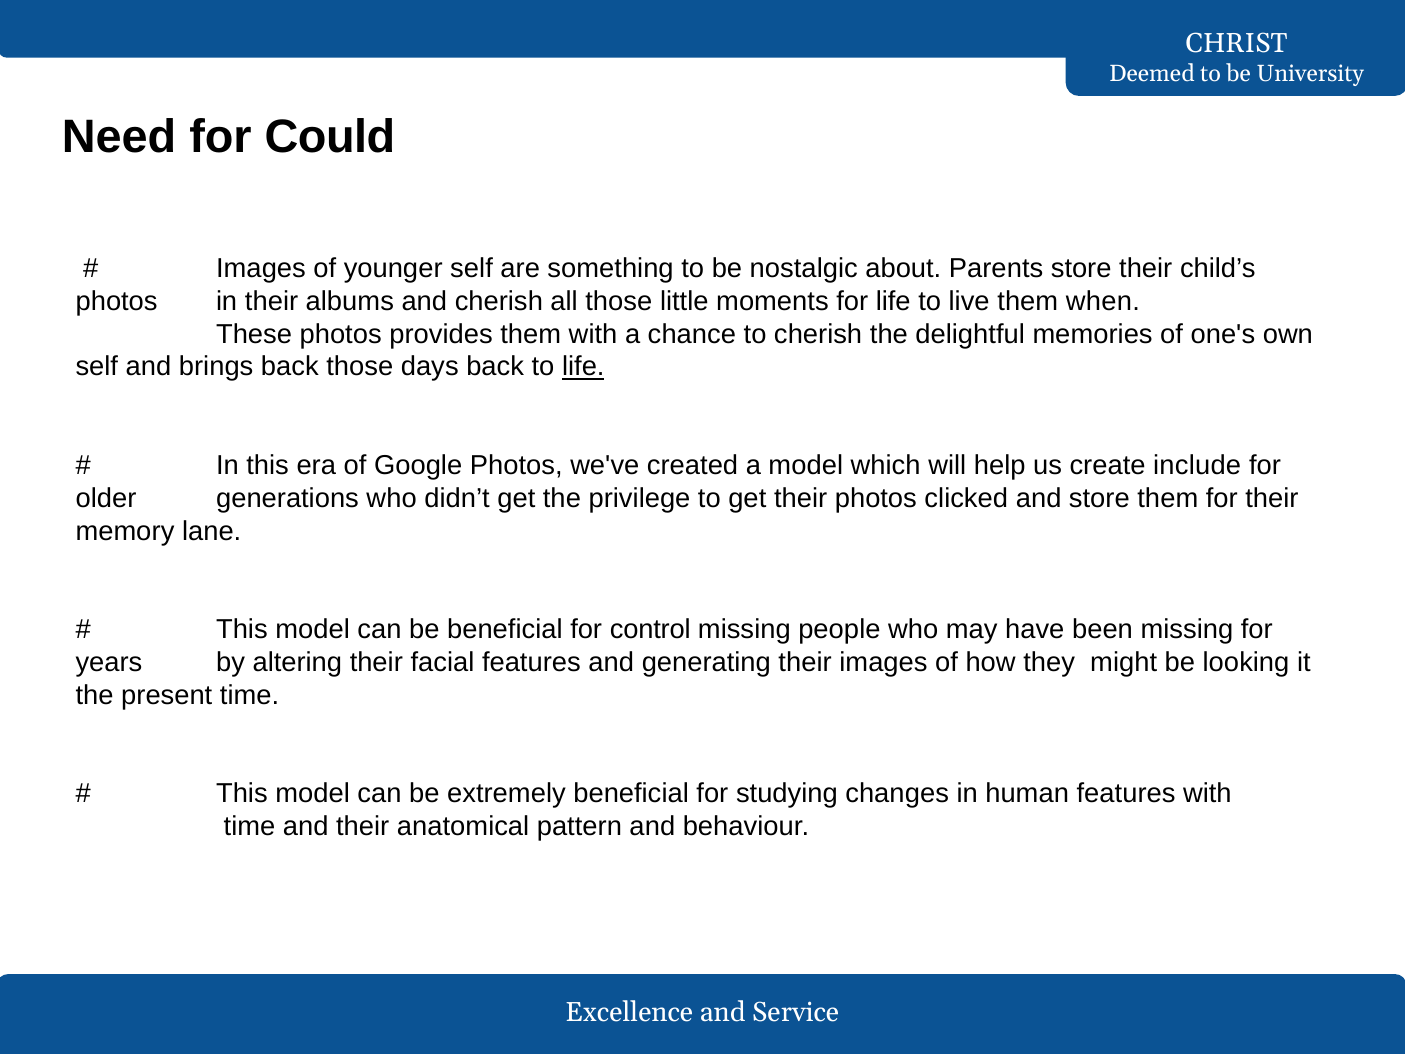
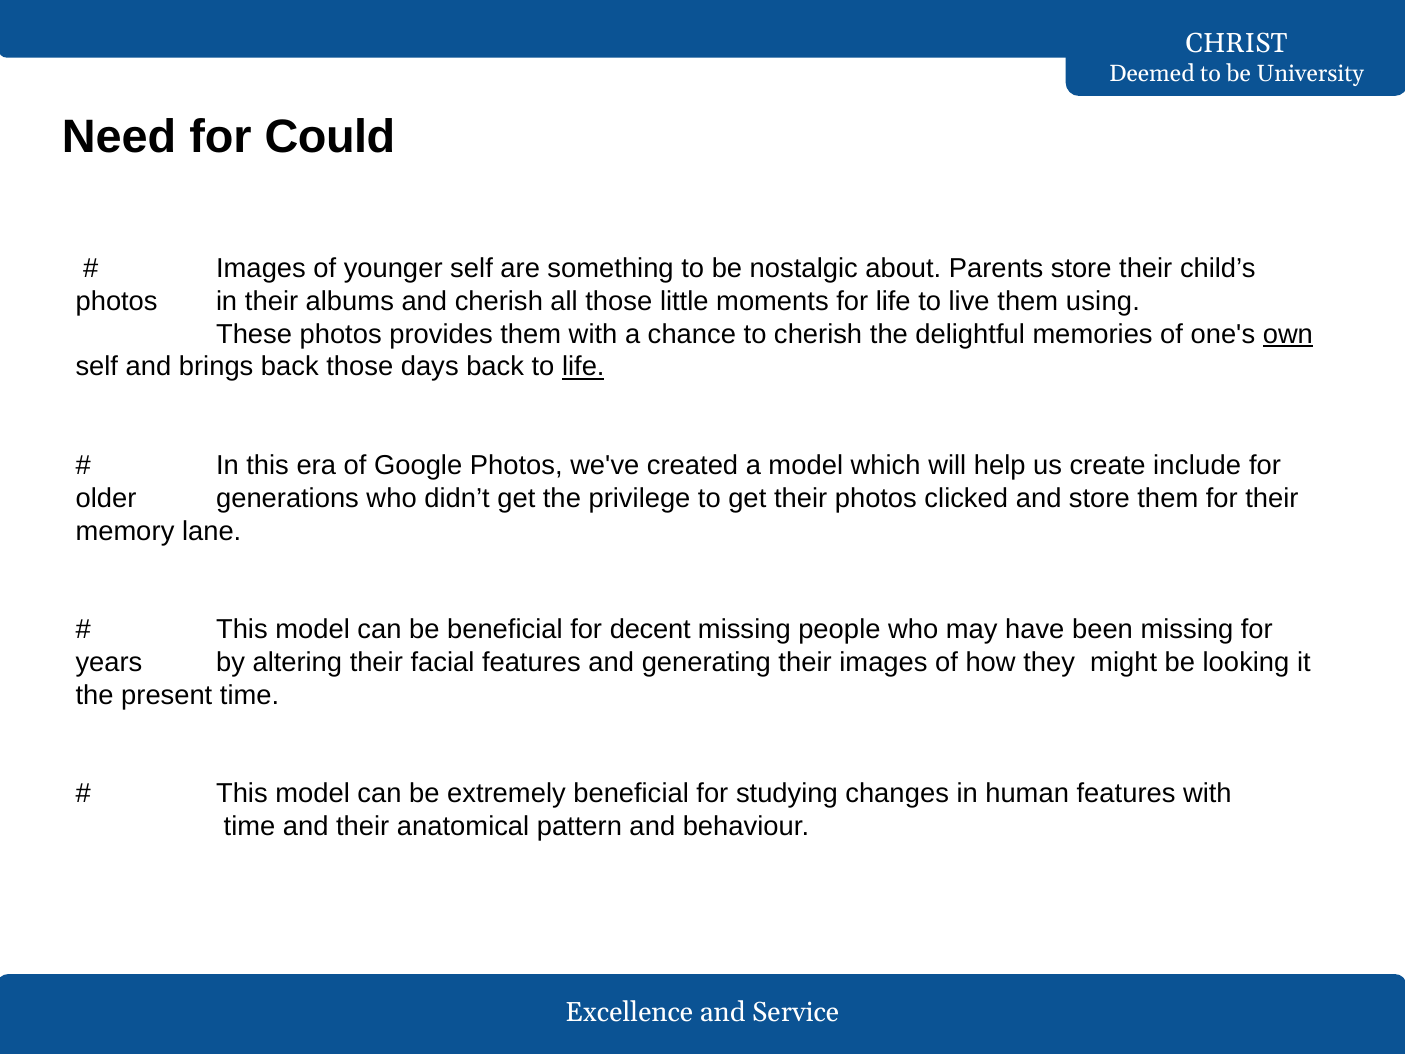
when: when -> using (1103, 301)
own underline: none -> present (1288, 334)
control: control -> decent (650, 629)
